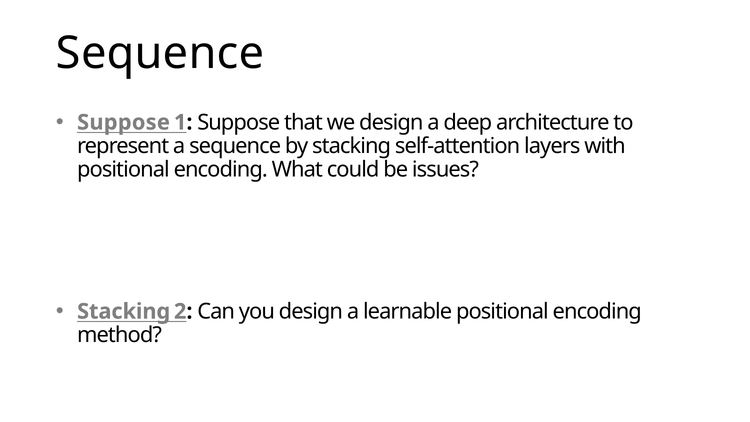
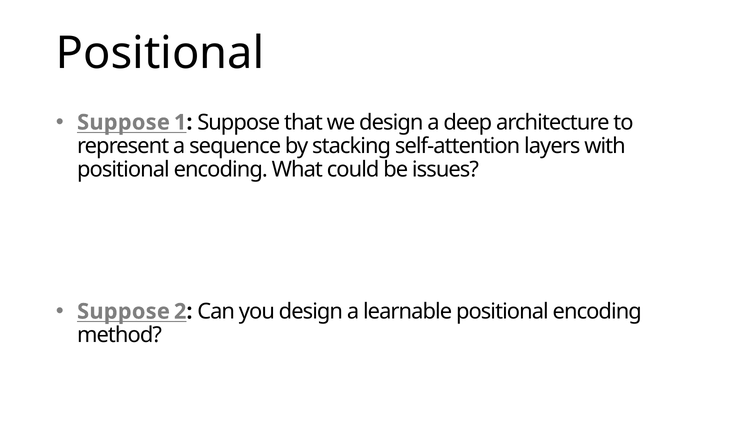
Sequence: Sequence -> Positional (160, 54)
Stacking: Stacking -> Suppose (123, 311)
